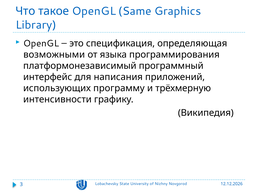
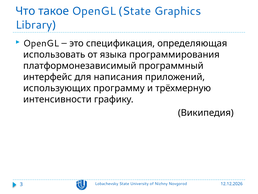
Same: Same -> State (137, 11)
возможными: возможными -> использовать (54, 54)
